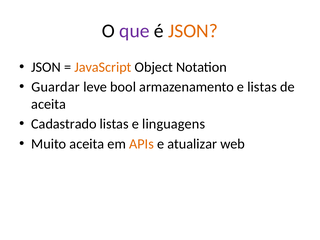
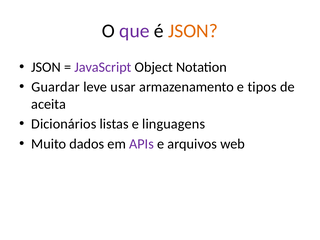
JavaScript colour: orange -> purple (103, 67)
bool: bool -> usar (123, 87)
e listas: listas -> tipos (262, 87)
Cadastrado: Cadastrado -> Dicionários (64, 124)
Muito aceita: aceita -> dados (87, 144)
APIs colour: orange -> purple (142, 144)
atualizar: atualizar -> arquivos (192, 144)
